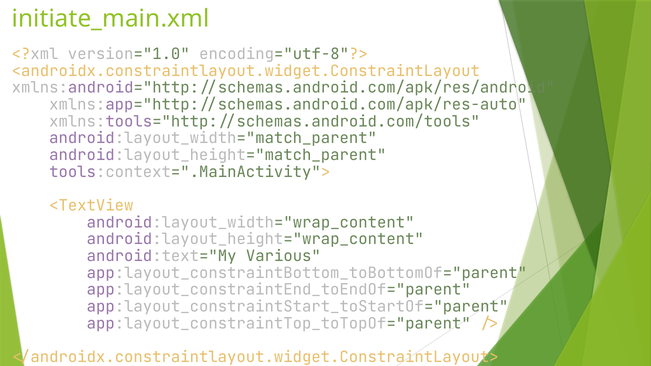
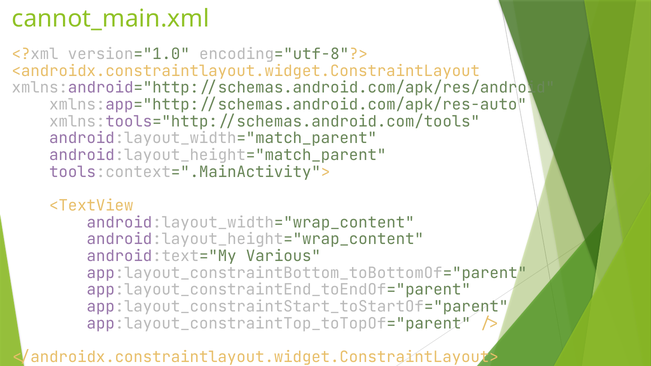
initiate_main.xml: initiate_main.xml -> cannot_main.xml (111, 19)
